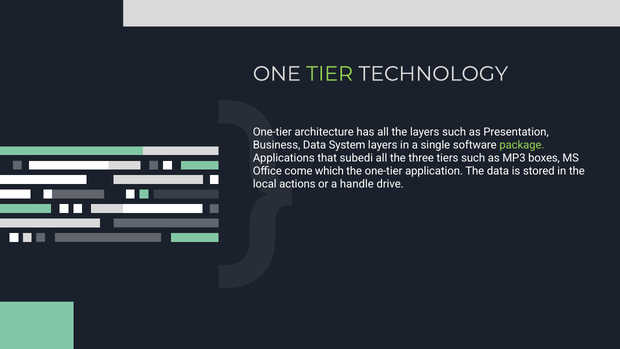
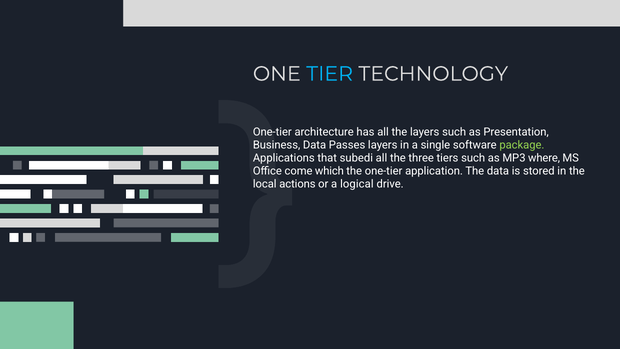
TIER colour: light green -> light blue (330, 74)
System: System -> Passes (347, 145)
boxes: boxes -> where (544, 158)
handle: handle -> logical (357, 184)
